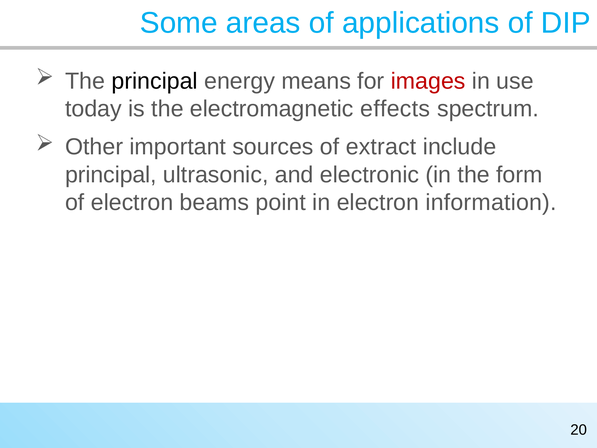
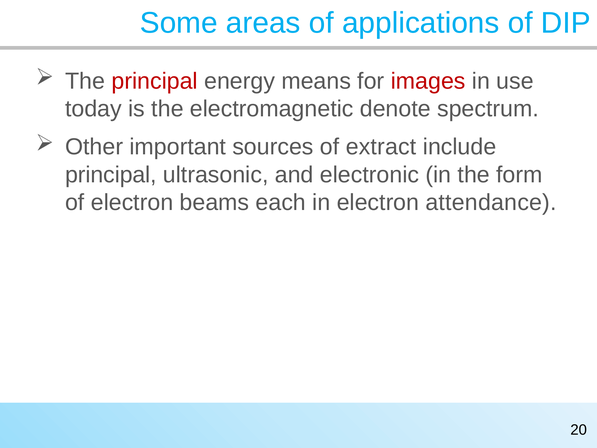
principal colour: black -> red (155, 81)
effects: effects -> denote (395, 109)
point: point -> each (281, 202)
information: information -> attendance (491, 202)
